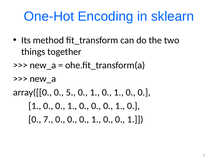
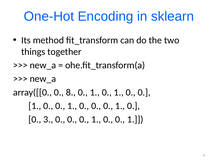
5: 5 -> 8 (71, 93)
7: 7 -> 3 (48, 120)
